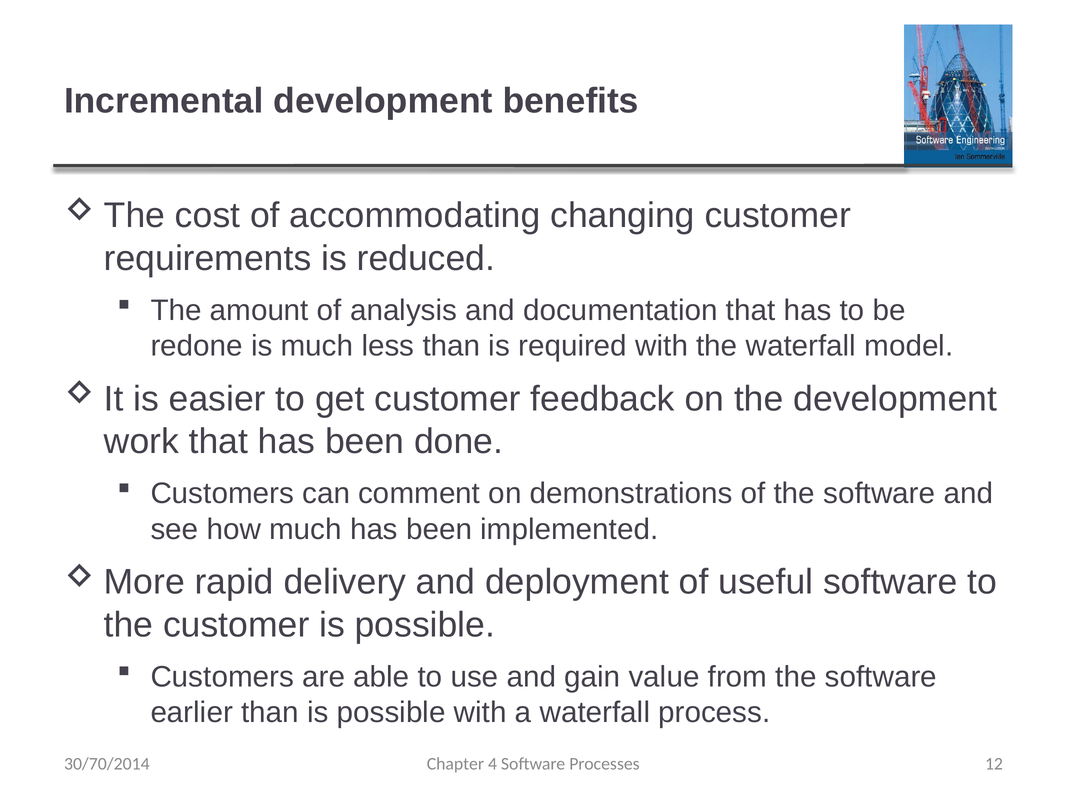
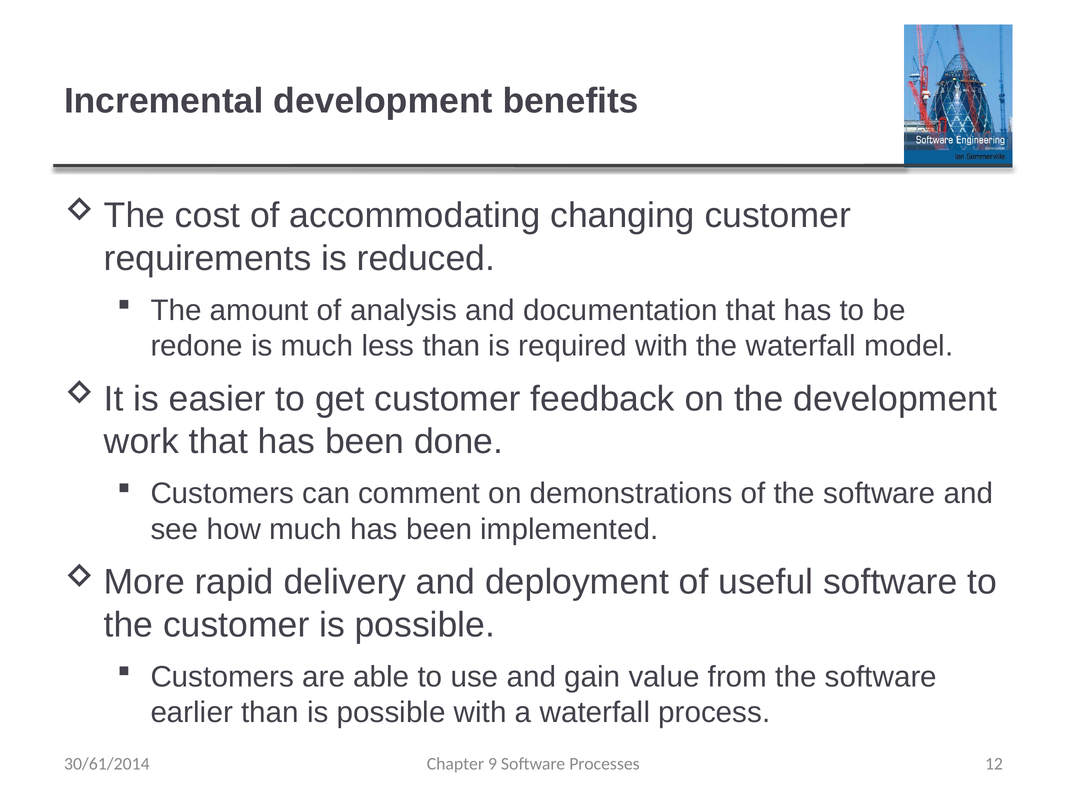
30/70/2014: 30/70/2014 -> 30/61/2014 (107, 764)
4: 4 -> 9 (493, 764)
